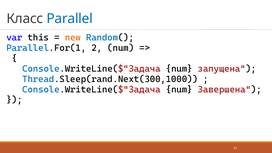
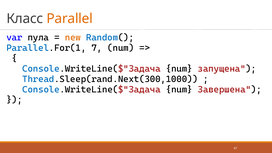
Parallel colour: blue -> orange (70, 19)
this: this -> пула (38, 38)
2: 2 -> 7 (97, 48)
